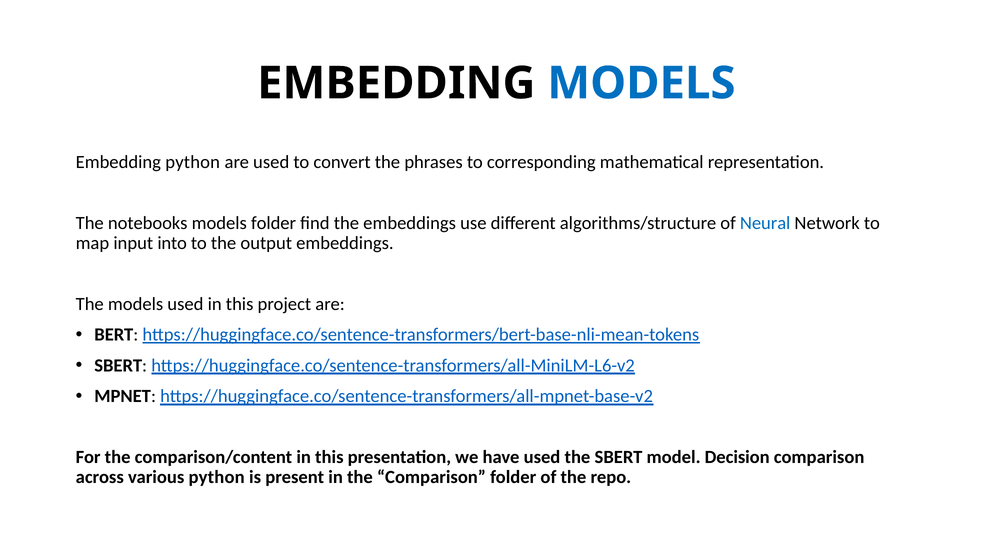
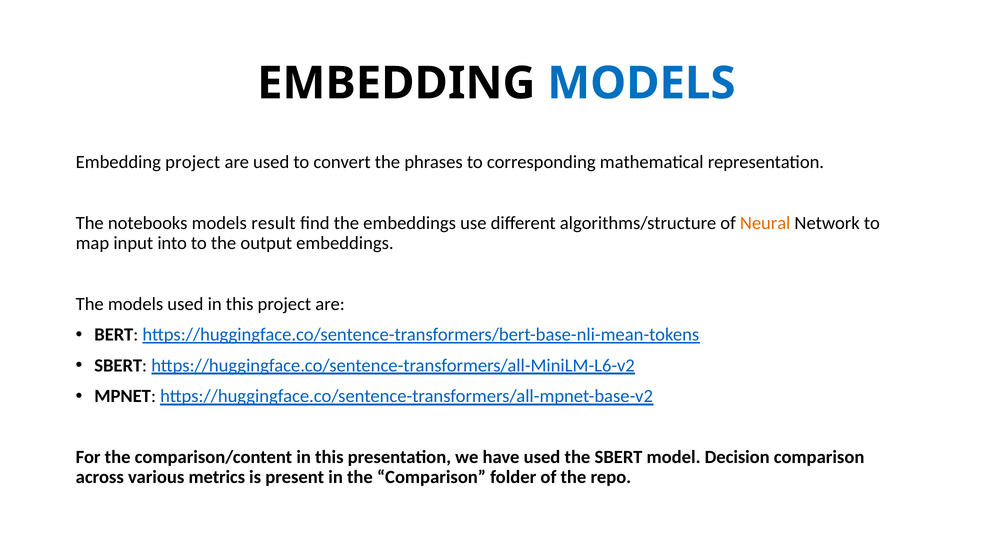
Embedding python: python -> project (193, 162)
models folder: folder -> result (273, 223)
Neural colour: blue -> orange (765, 223)
various python: python -> metrics (217, 478)
